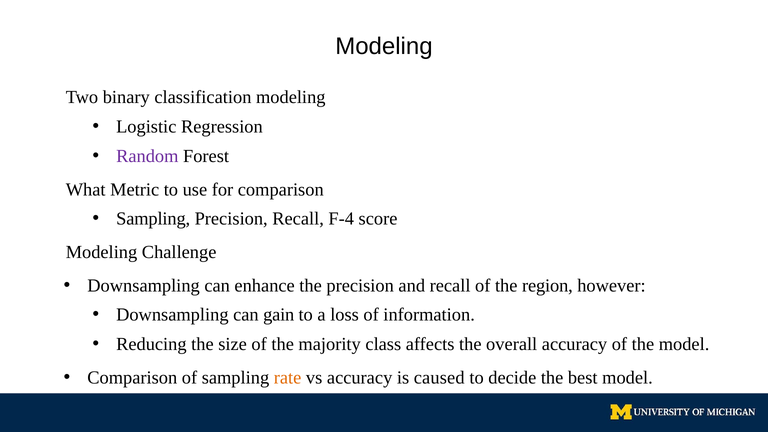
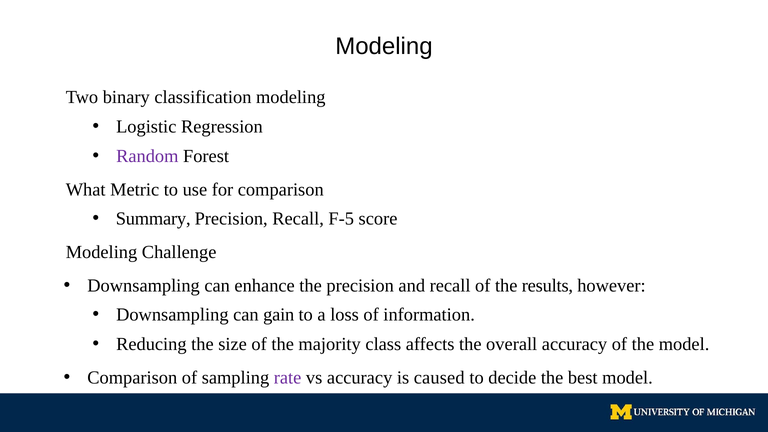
Sampling: Sampling -> Summary (153, 219)
F-4: F-4 -> F-5 (341, 219)
region: region -> results (547, 286)
rate colour: orange -> purple (288, 378)
